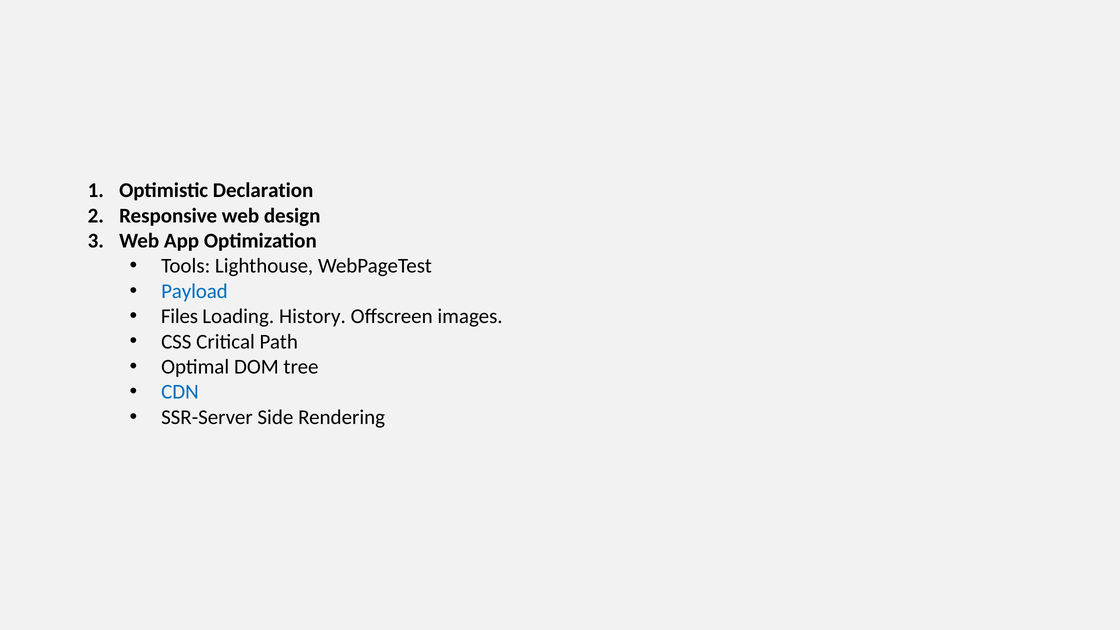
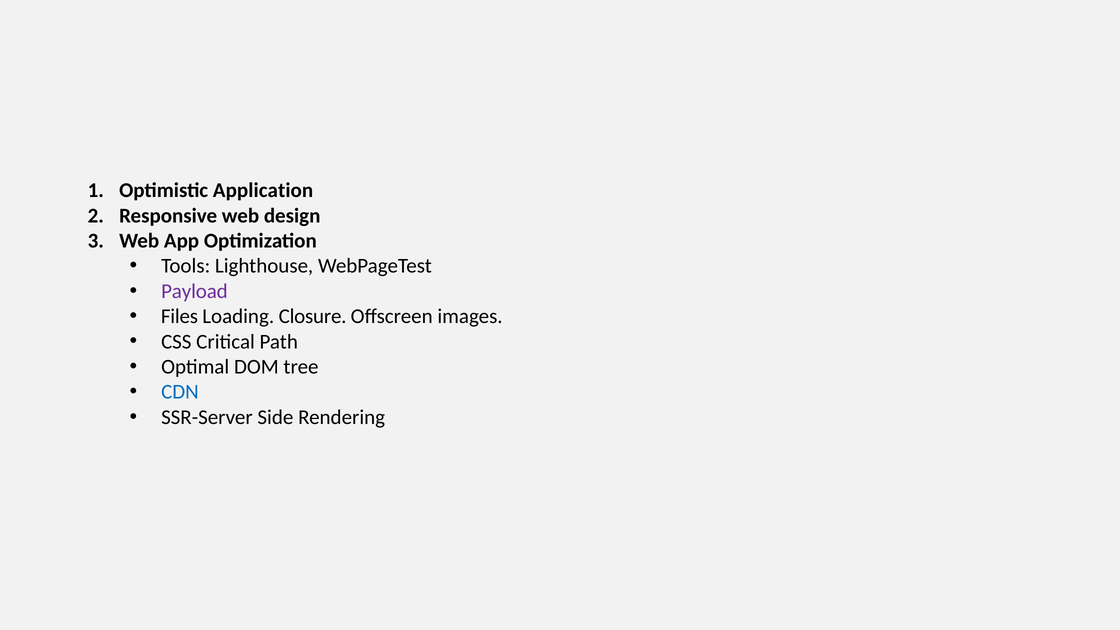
Declaration: Declaration -> Application (263, 190)
Payload colour: blue -> purple (194, 291)
History: History -> Closure (313, 316)
